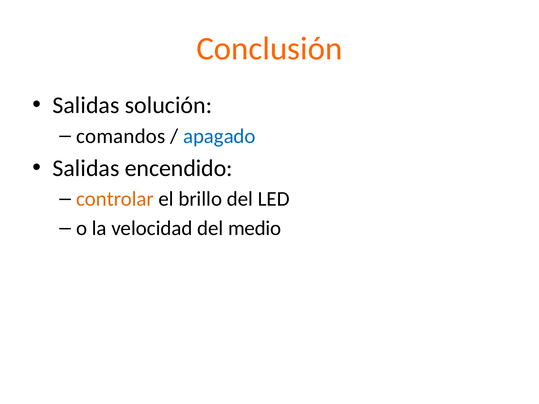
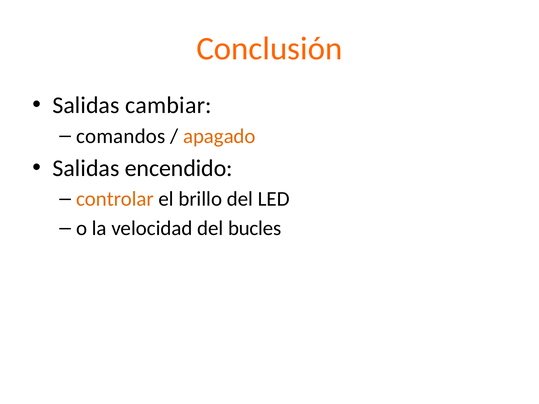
solución: solución -> cambiar (168, 105)
apagado colour: blue -> orange (219, 136)
medio: medio -> bucles (255, 228)
